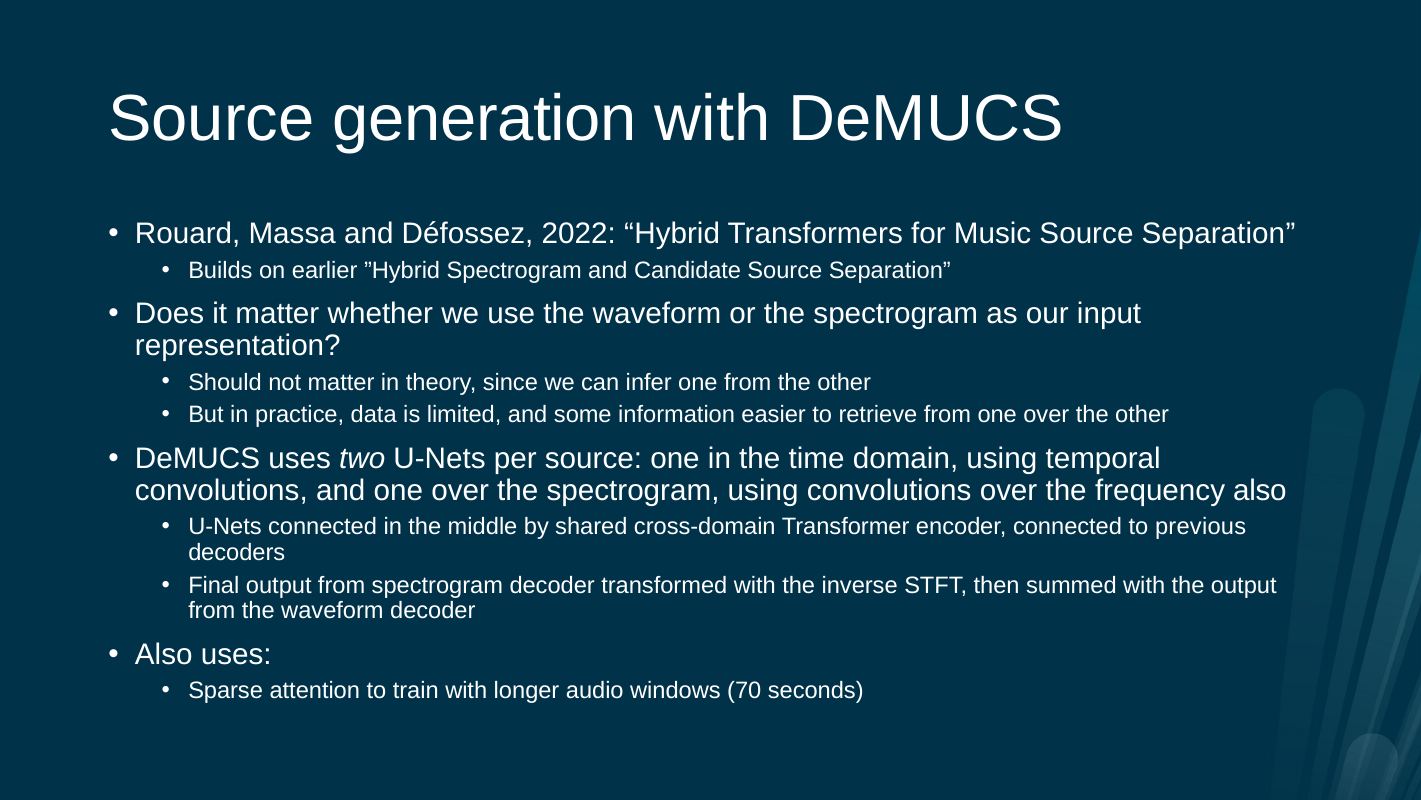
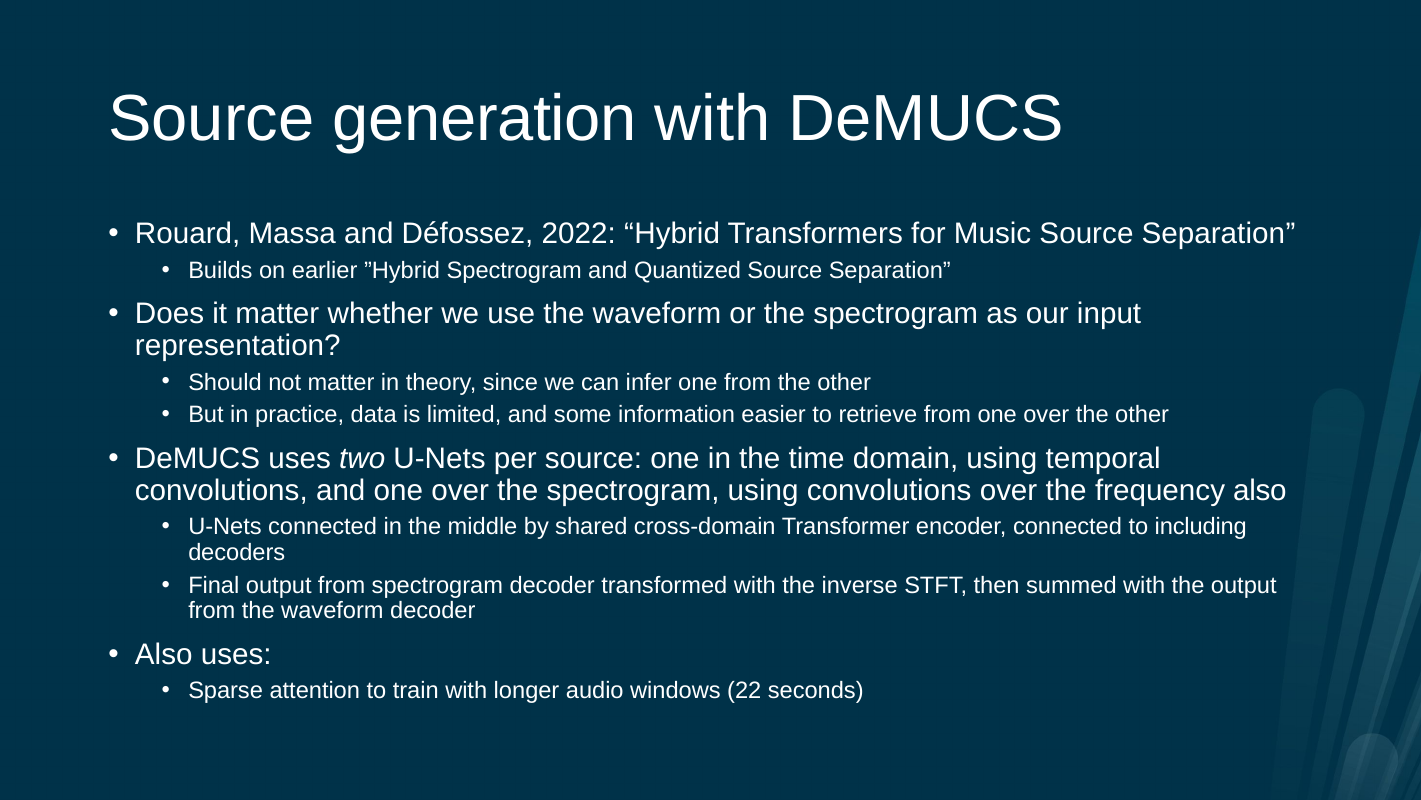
Candidate: Candidate -> Quantized (688, 270)
previous: previous -> including (1201, 526)
70: 70 -> 22 (744, 690)
